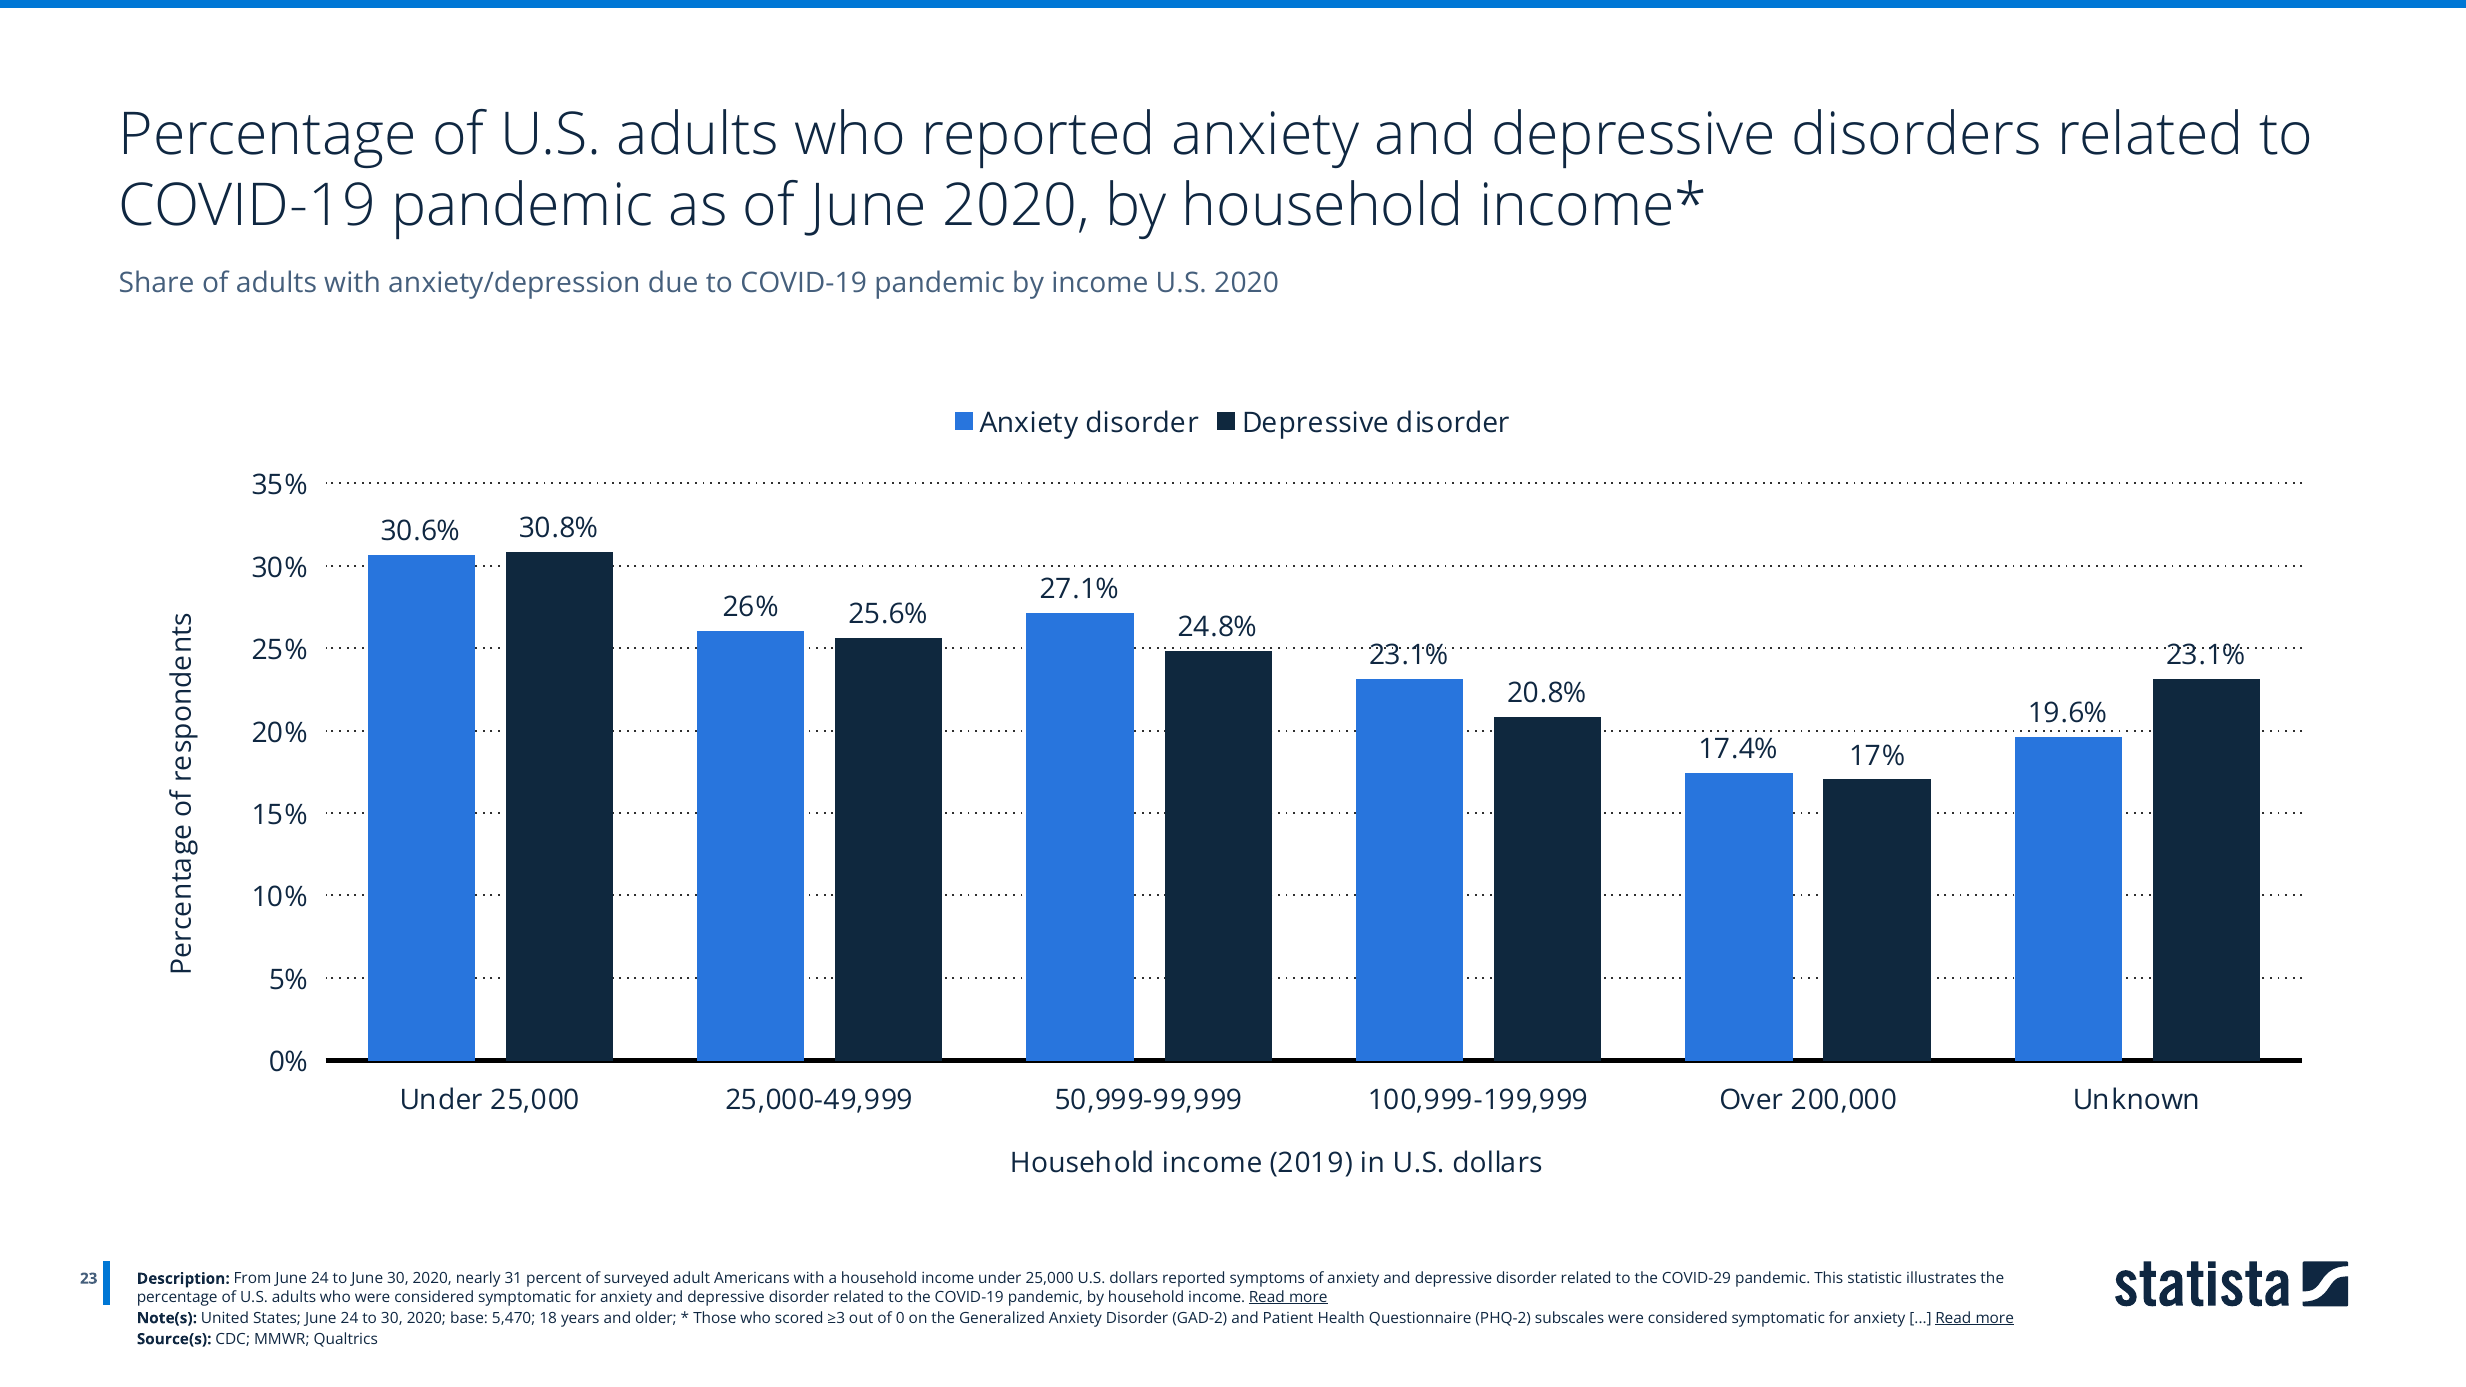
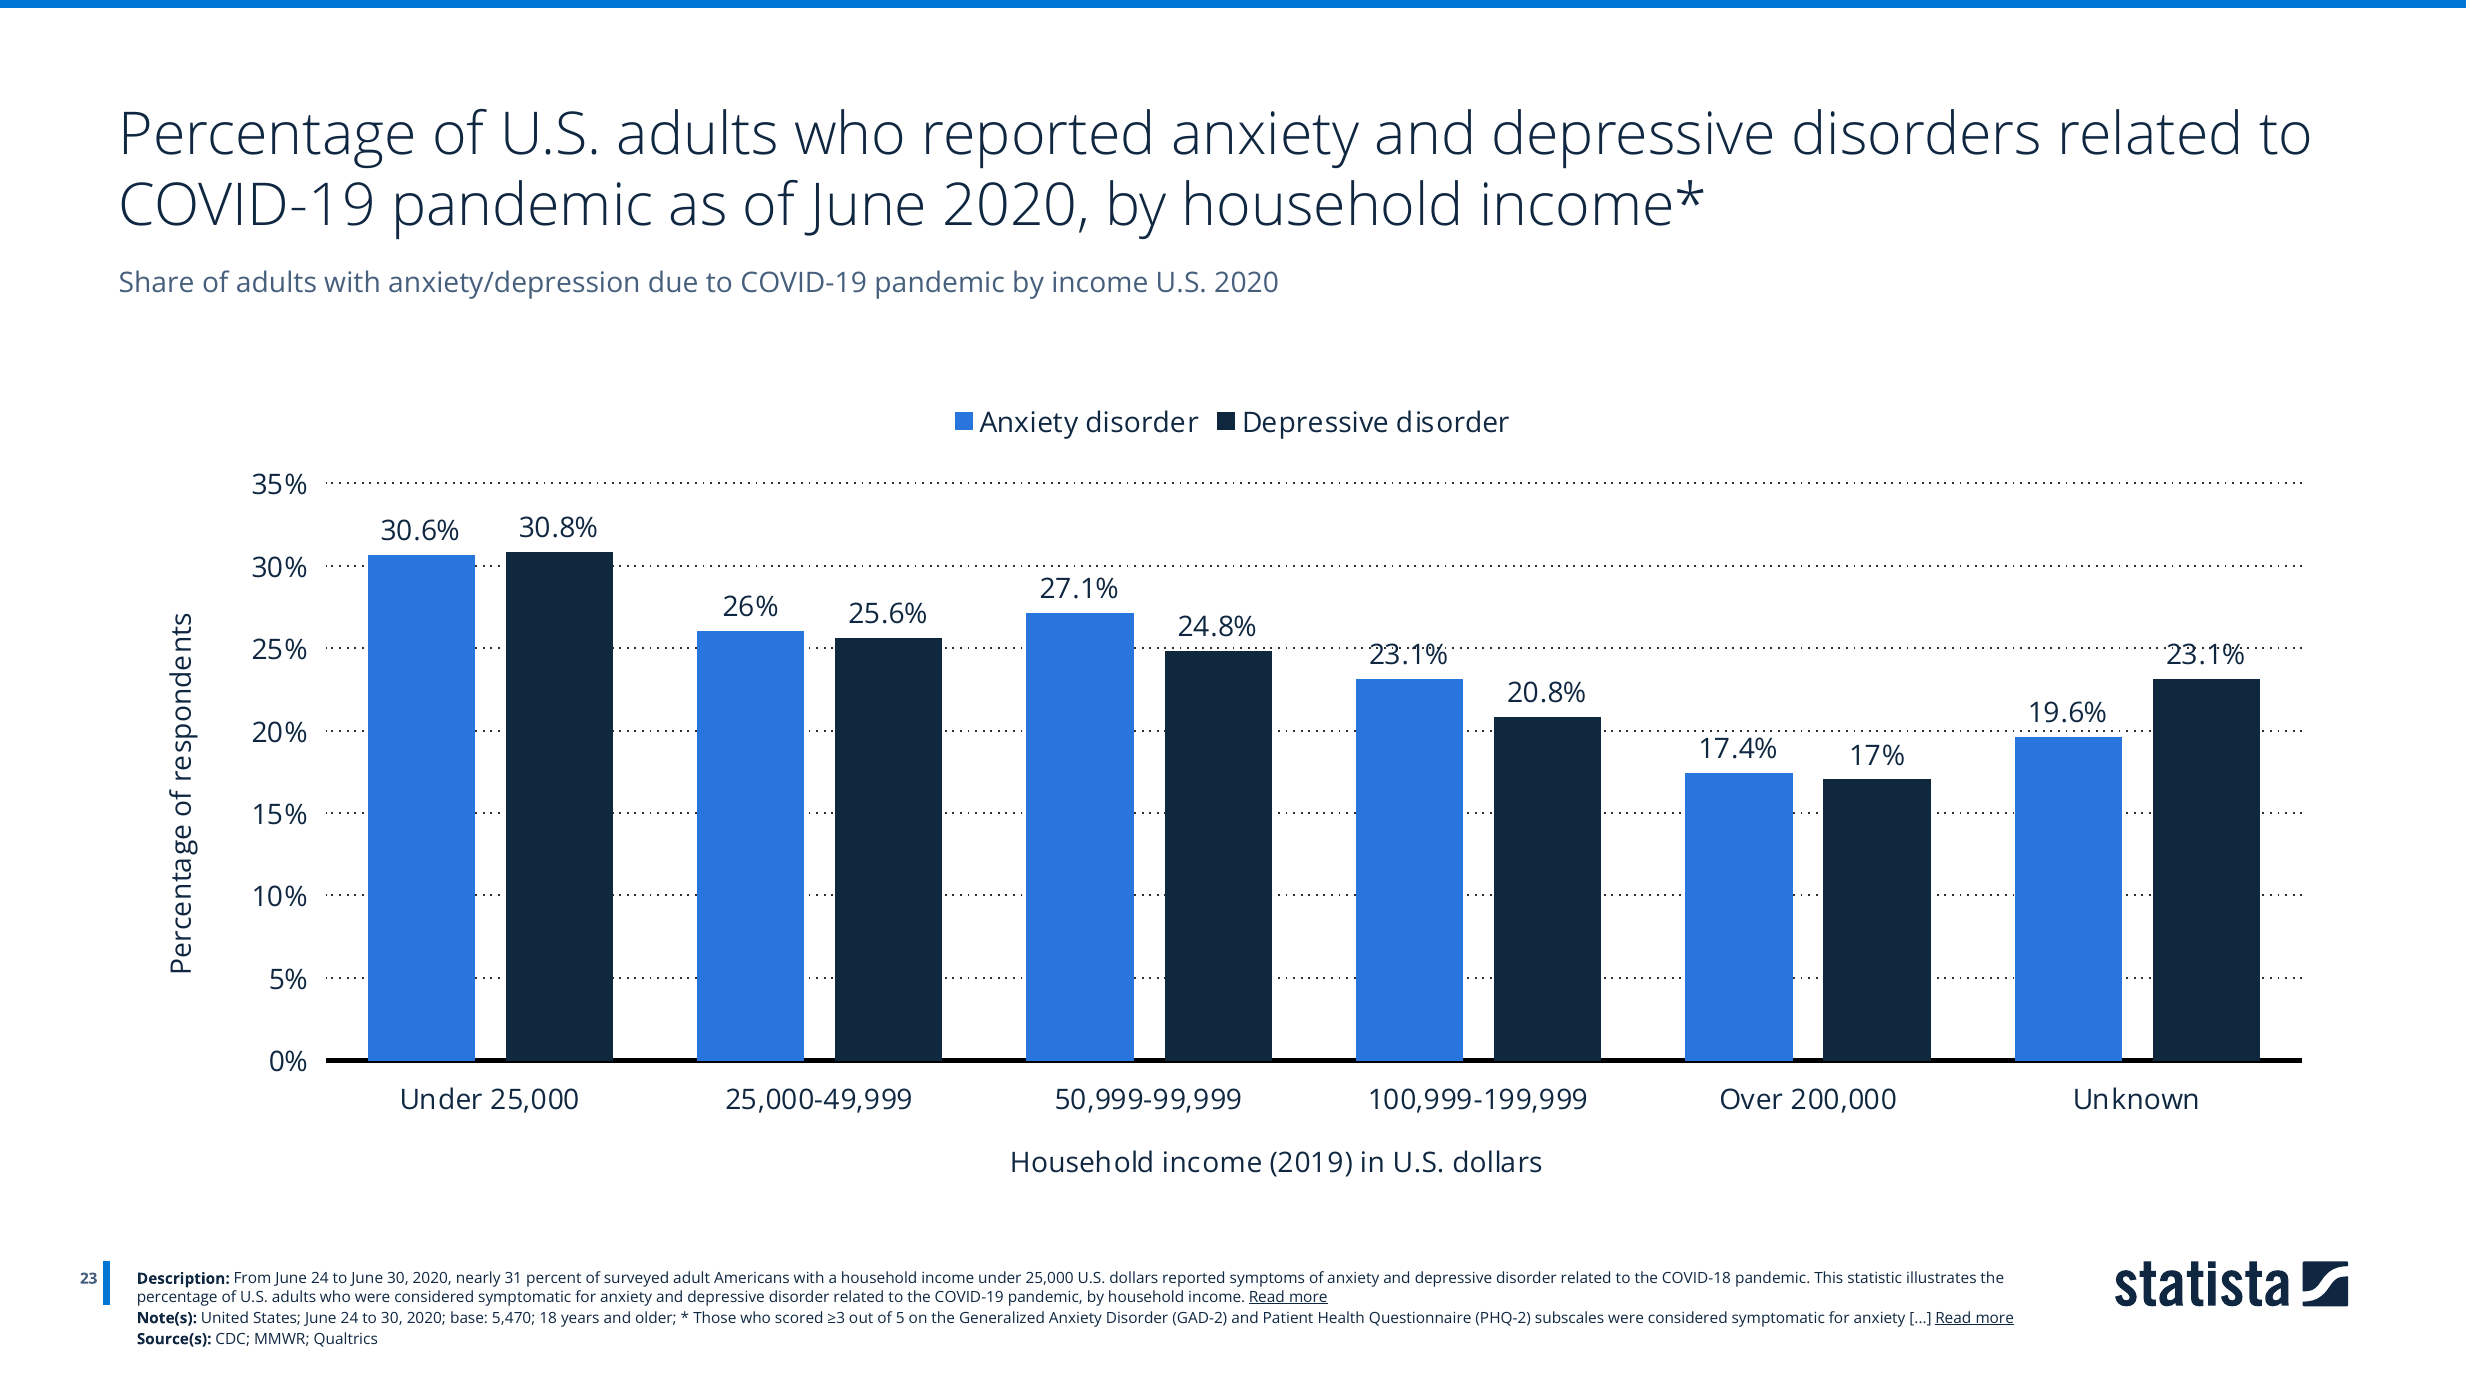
COVID-29: COVID-29 -> COVID-18 (1696, 1279)
0: 0 -> 5 (900, 1318)
